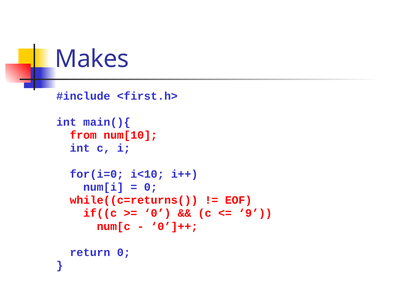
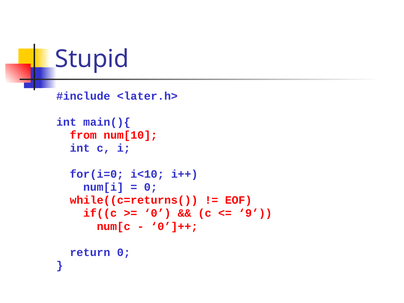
Makes: Makes -> Stupid (92, 59)
<first.h>: <first.h> -> <later.h> (147, 96)
